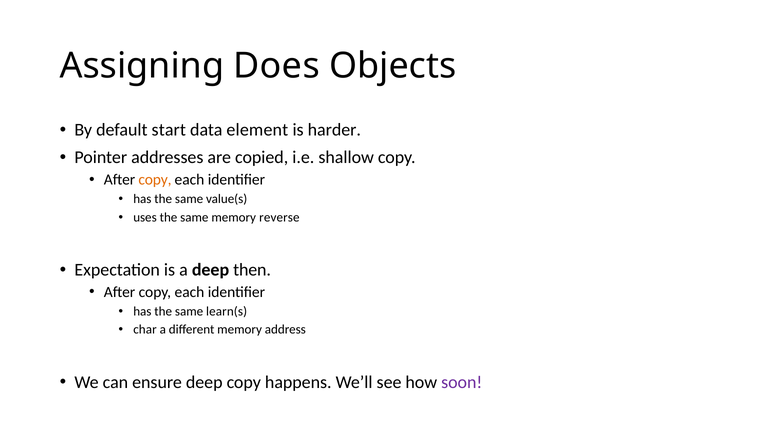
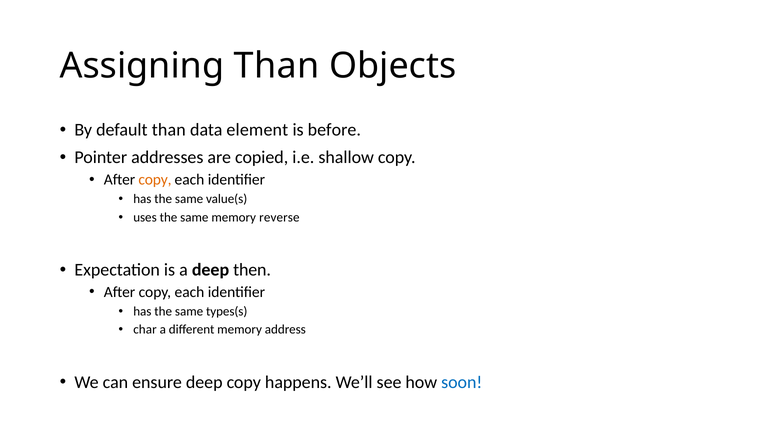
Assigning Does: Does -> Than (277, 66)
default start: start -> than (169, 130)
harder: harder -> before (334, 130)
learn(s: learn(s -> types(s (227, 311)
soon colour: purple -> blue (462, 382)
